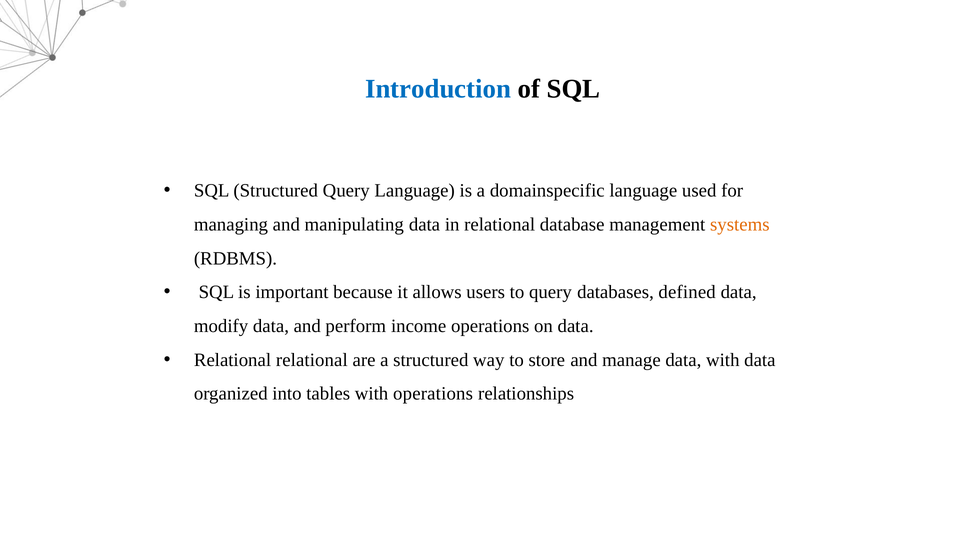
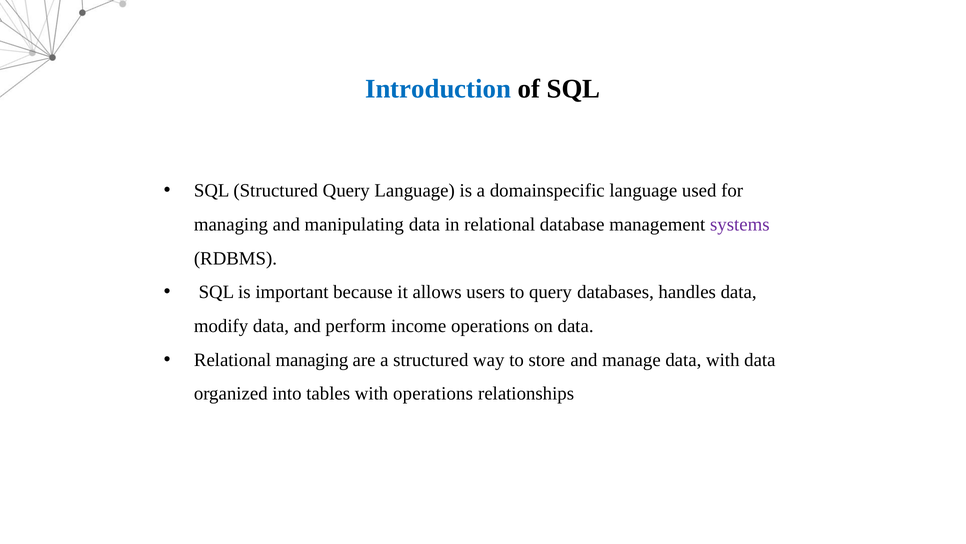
systems colour: orange -> purple (740, 224)
defined: defined -> handles (687, 292)
Relational relational: relational -> managing (312, 359)
